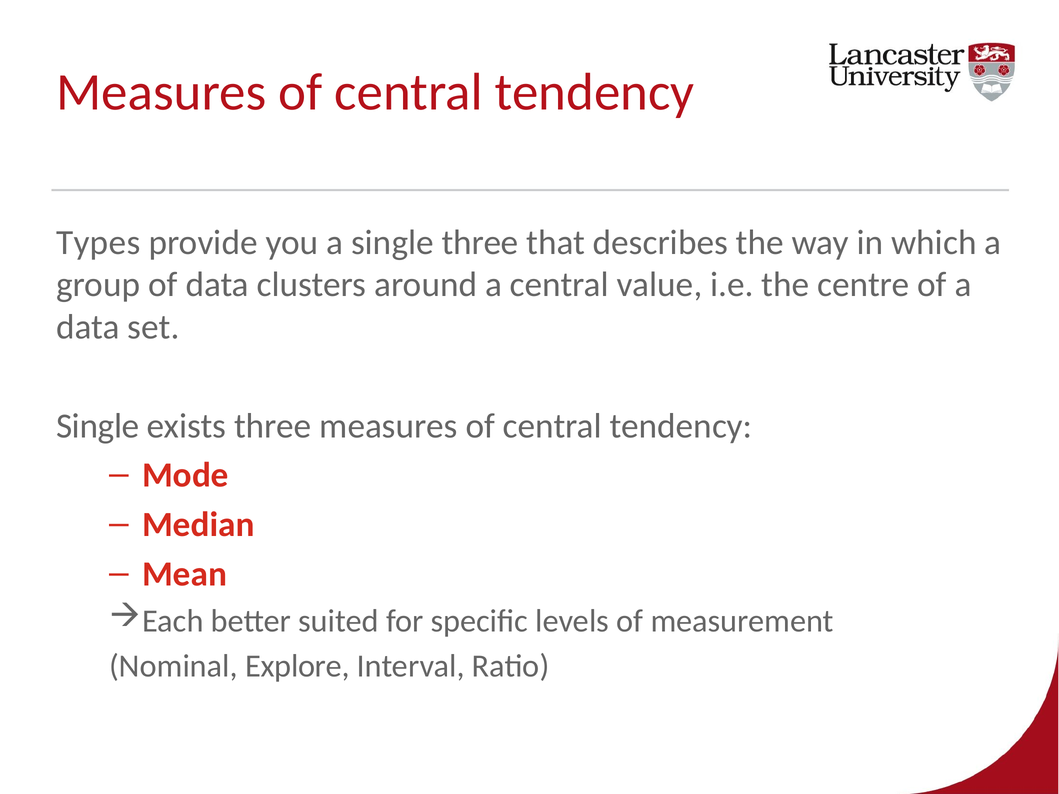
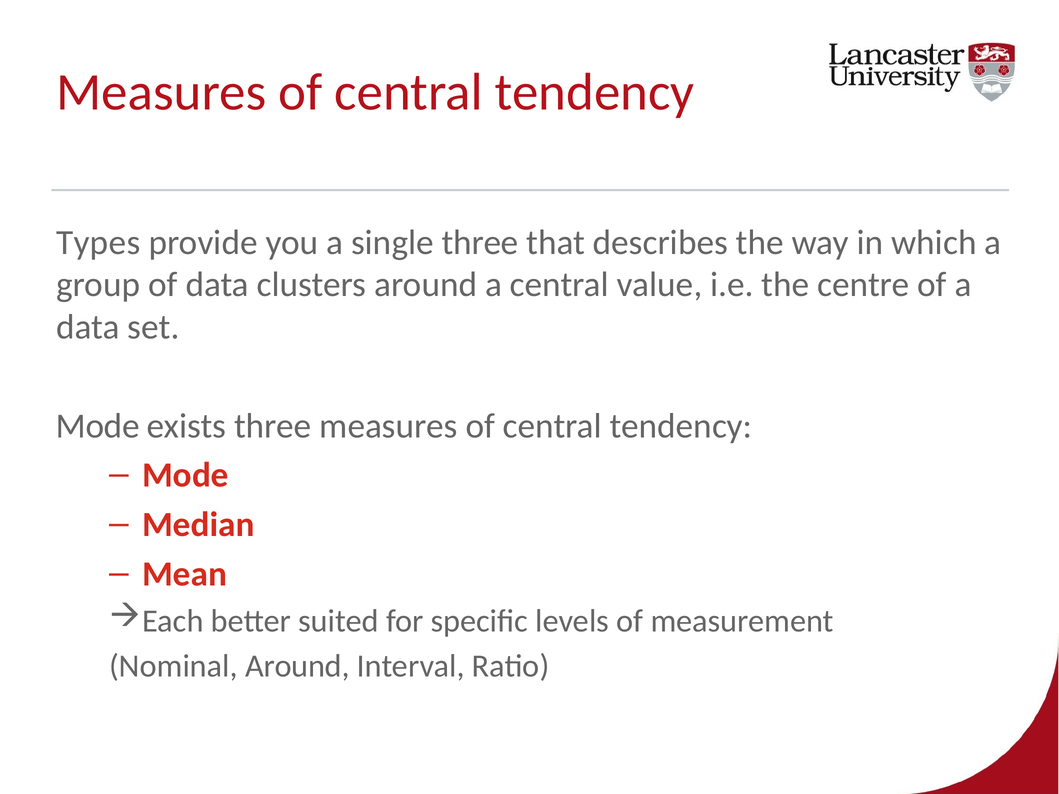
Single: Single -> Mode (98, 426)
Nominal Explore: Explore -> Around (297, 666)
